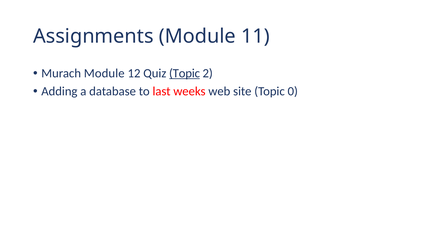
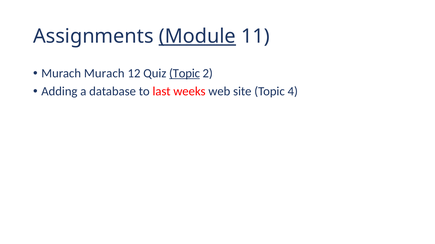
Module underline: none -> present (197, 37)
Murach Module: Module -> Murach (104, 74)
0: 0 -> 4 (293, 92)
